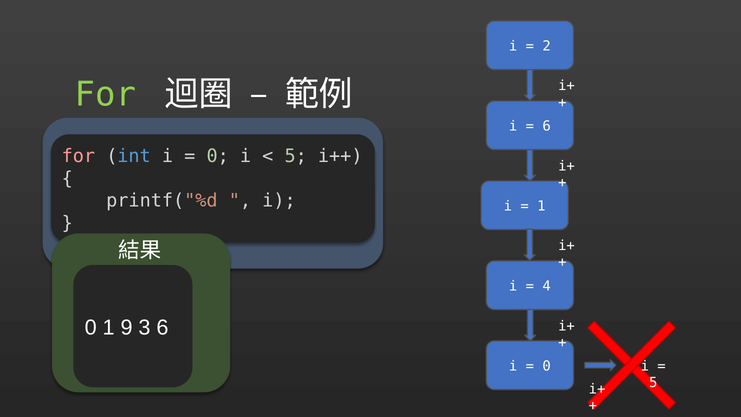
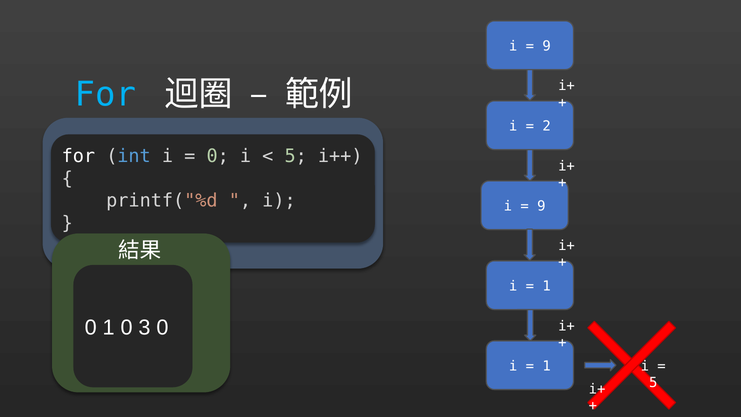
2: 2 -> 9 (547, 46)
For colour: light green -> light blue (106, 95)
6: 6 -> 2 (547, 126)
for colour: pink -> white (78, 156)
1: 1 -> 9 (541, 206)
4: 4 -> 1 (547, 286)
1 9: 9 -> 0 (127, 327)
3 6: 6 -> 0 (162, 327)
0: 0 -> 1 (547, 366)
